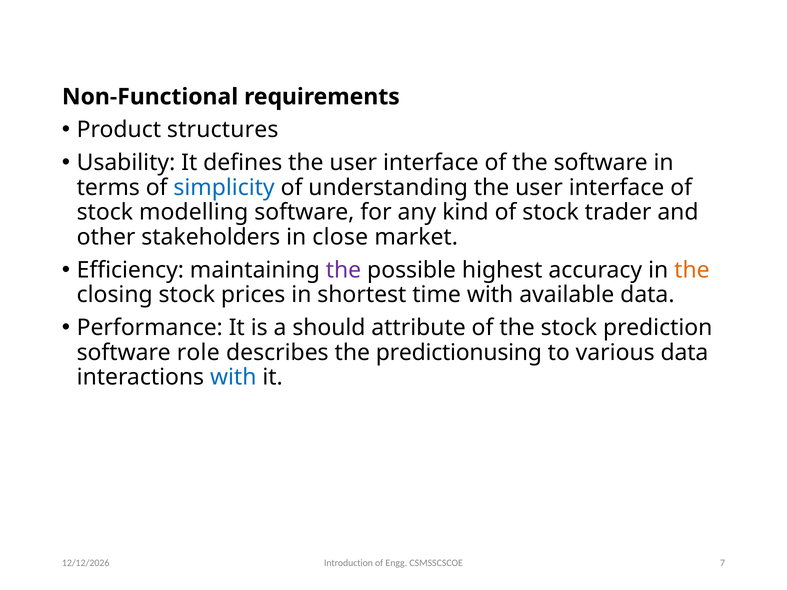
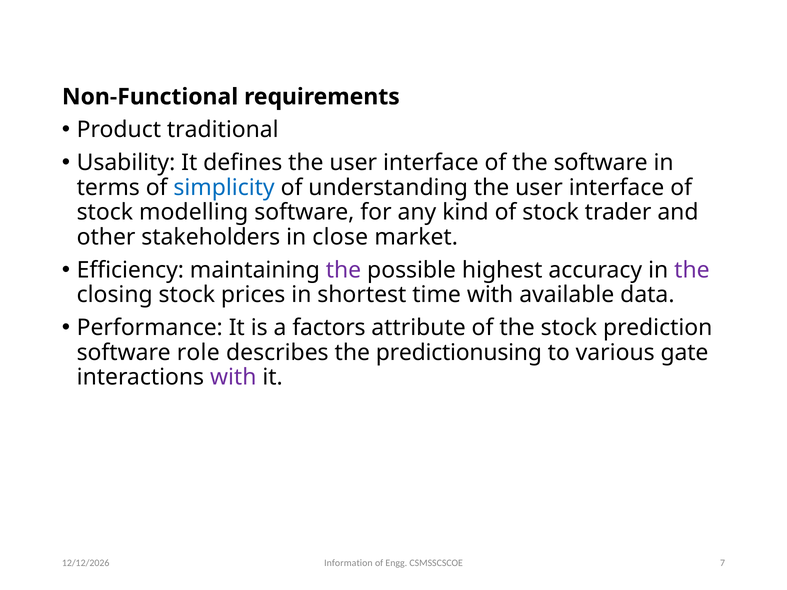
structures: structures -> traditional (223, 130)
the colour: orange -> purple (692, 270)
should: should -> factors (329, 328)
various data: data -> gate (684, 353)
with colour: blue -> purple (233, 378)
Introduction: Introduction -> Information (348, 563)
